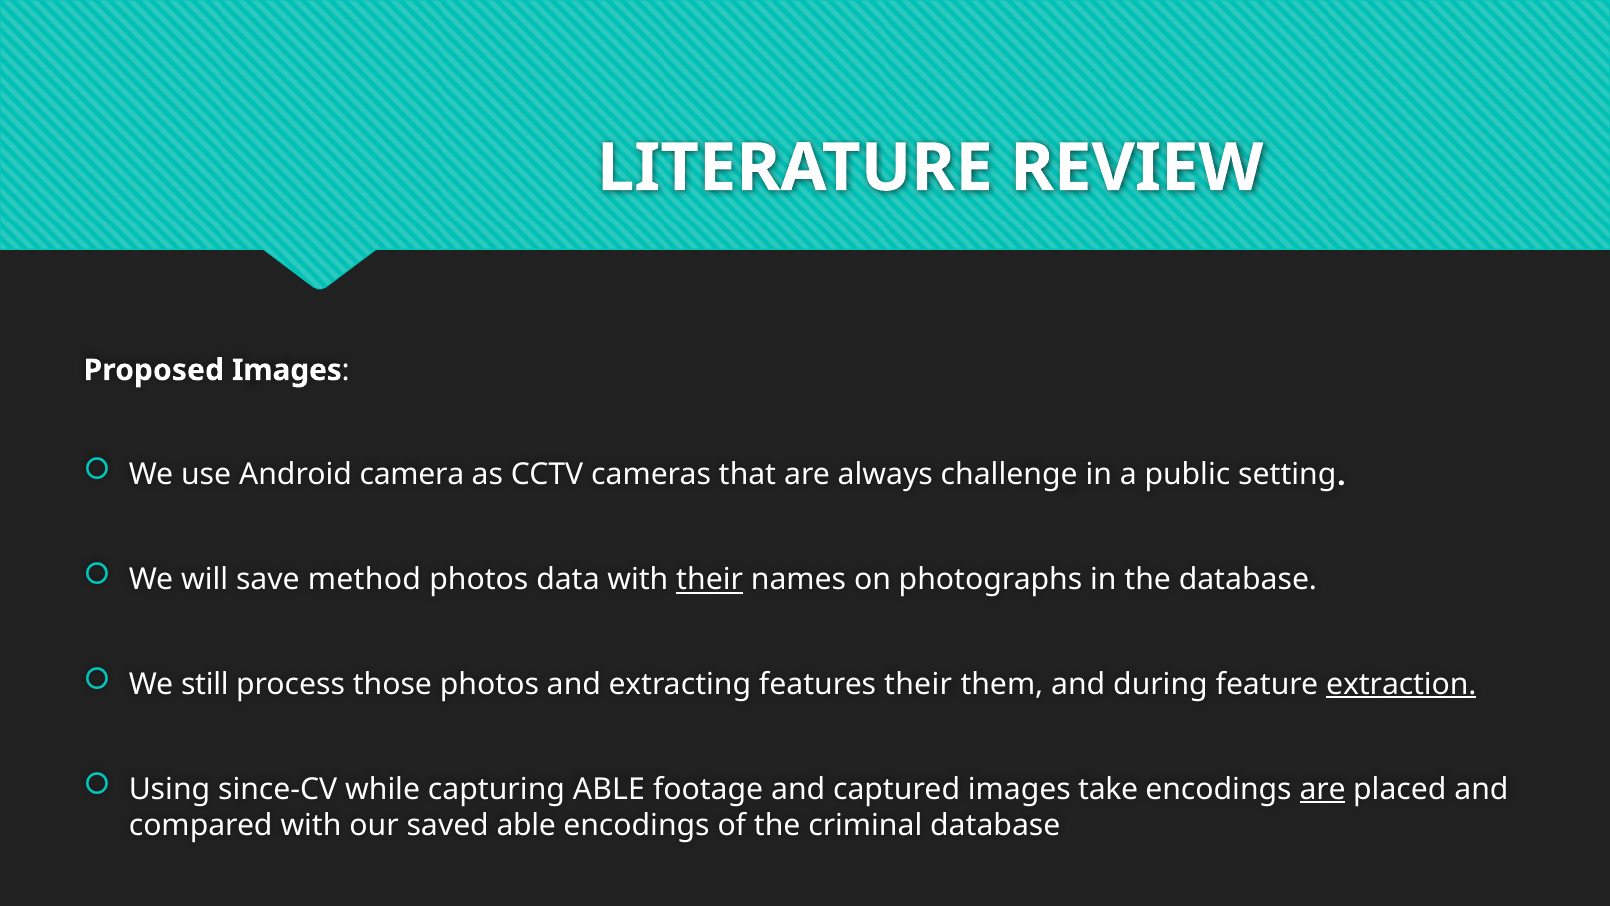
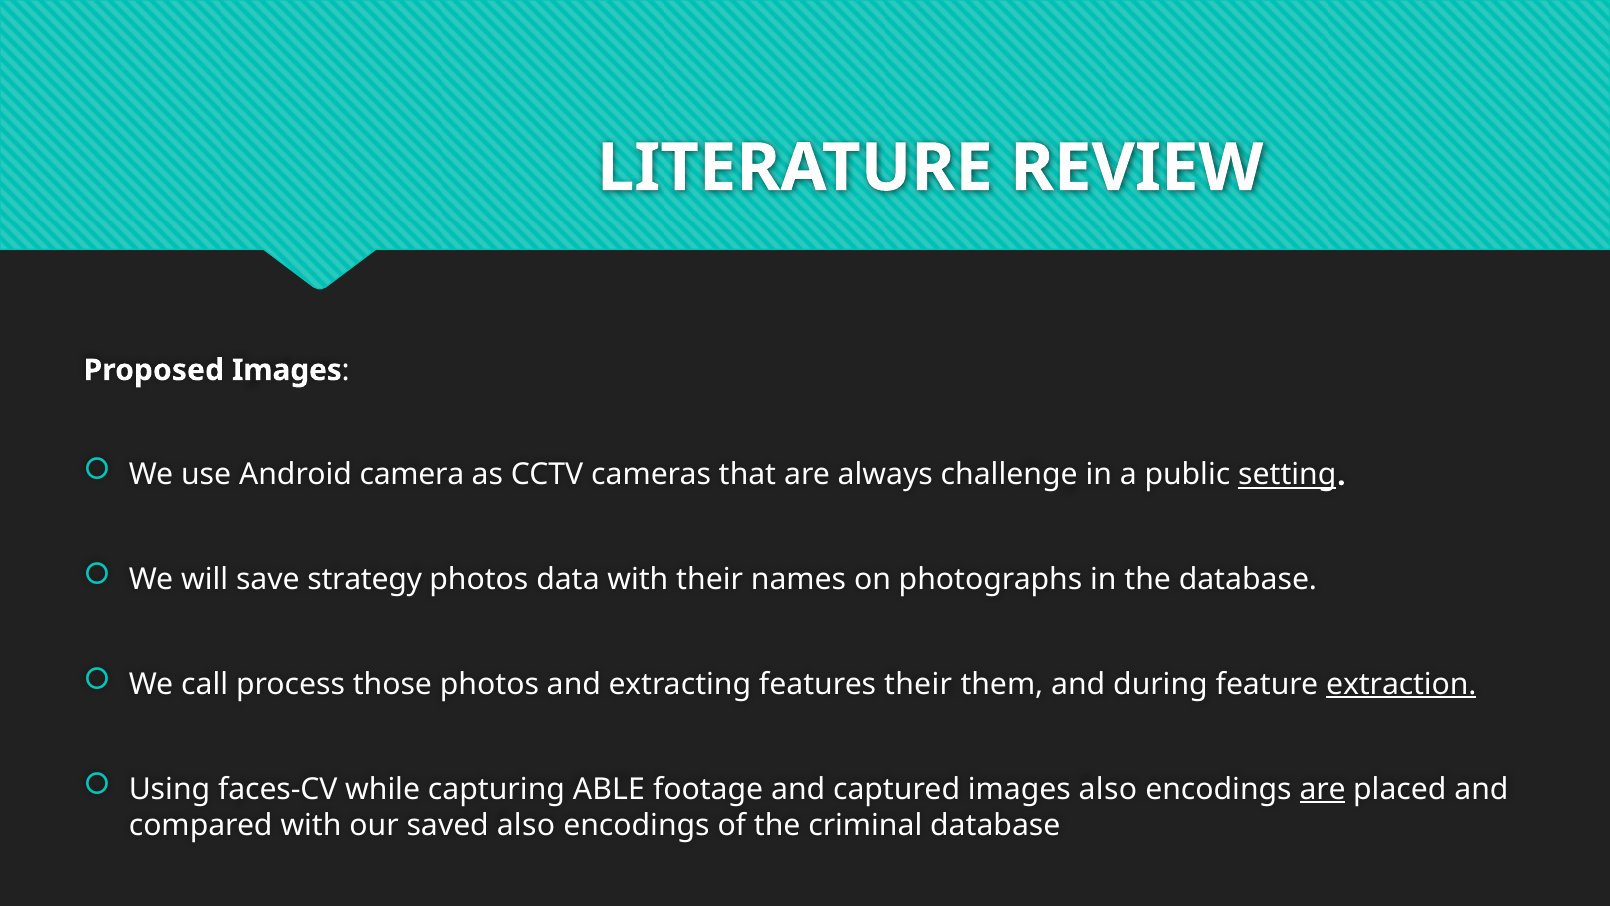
setting underline: none -> present (1287, 475)
method: method -> strategy (365, 579)
their underline: present -> none (710, 579)
still: still -> call (205, 684)
since-CV: since-CV -> faces-CV (278, 789)
images take: take -> also (1108, 789)
saved able: able -> also (526, 825)
